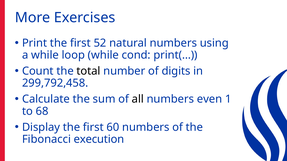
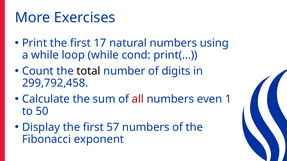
52: 52 -> 17 (100, 43)
all colour: black -> red (138, 99)
68: 68 -> 50 (42, 111)
60: 60 -> 57 (113, 127)
execution: execution -> exponent (99, 140)
